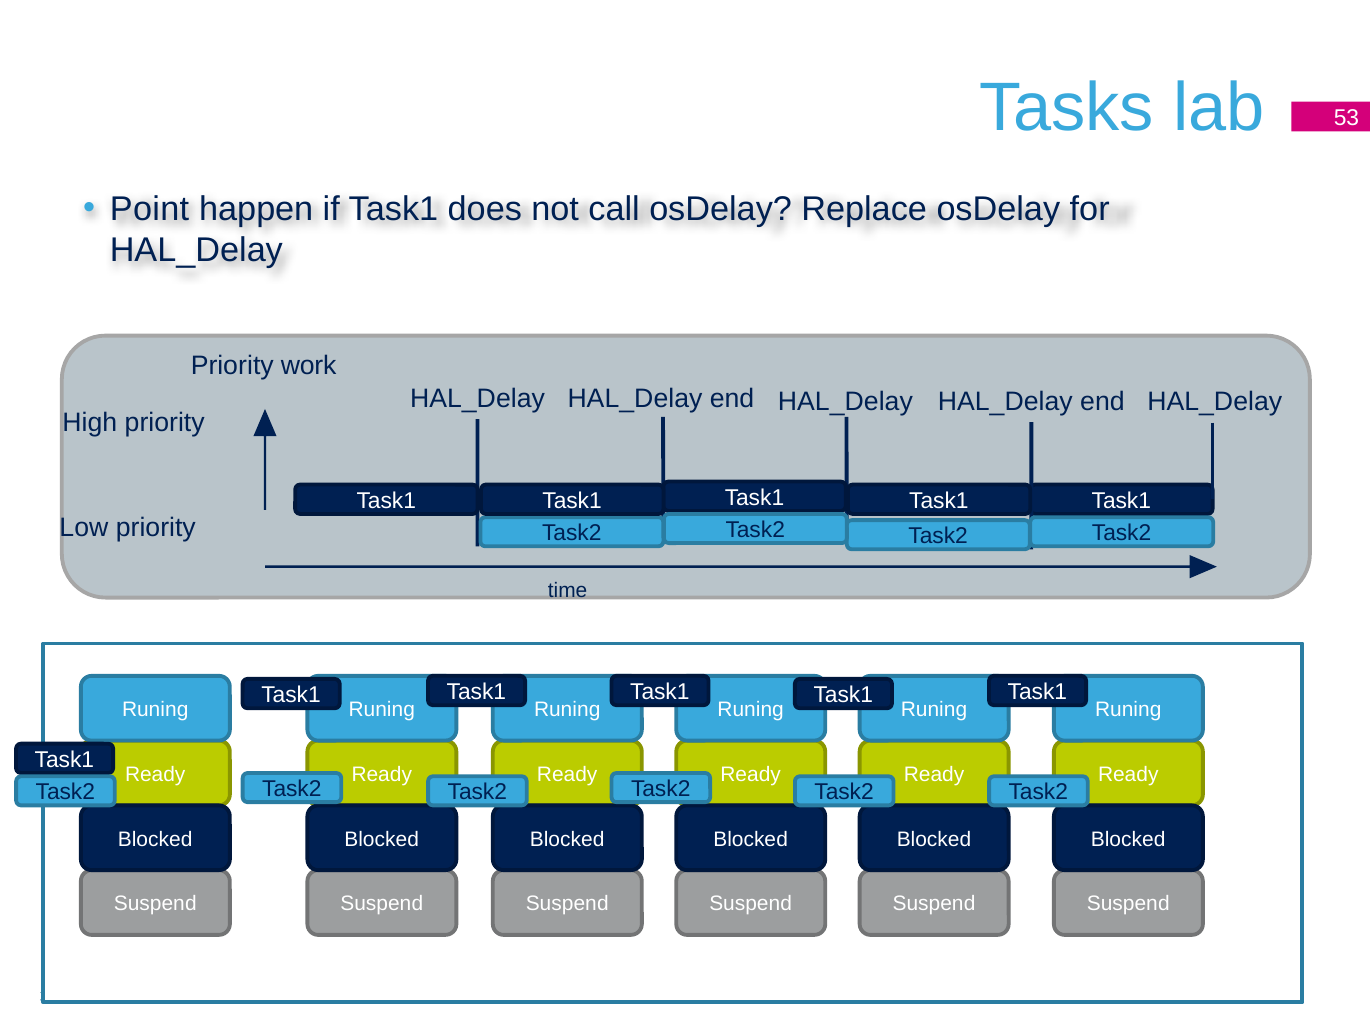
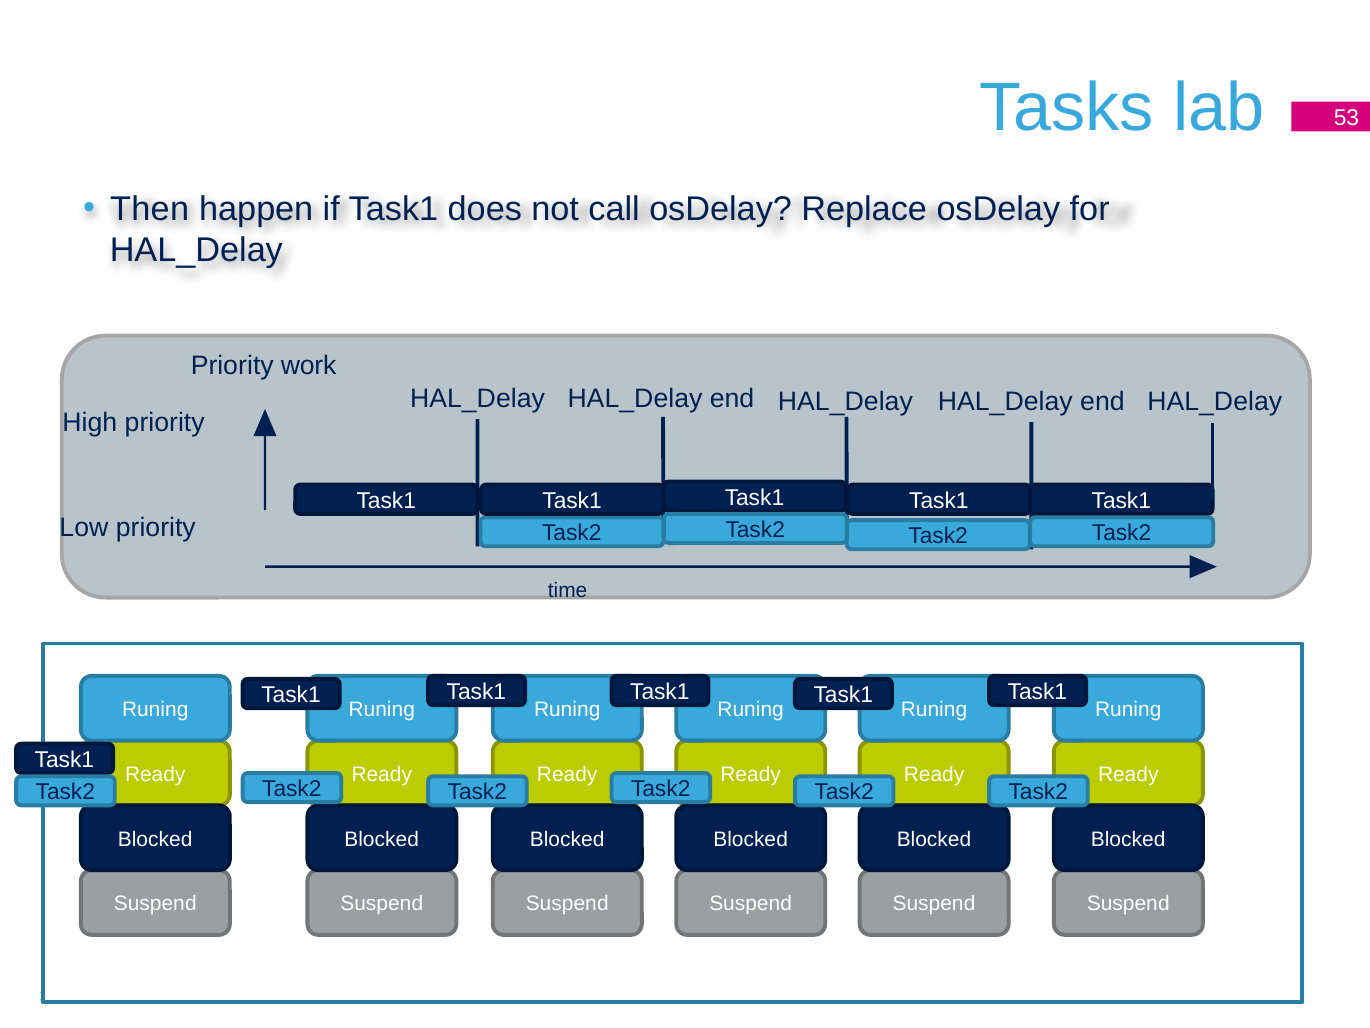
Point: Point -> Then (150, 209)
